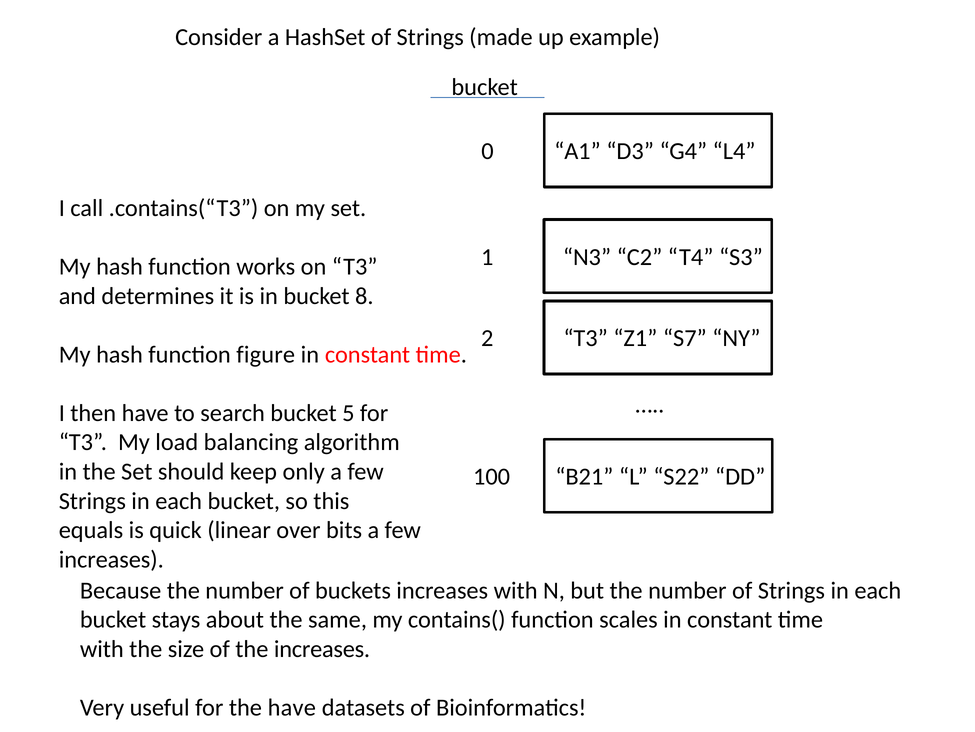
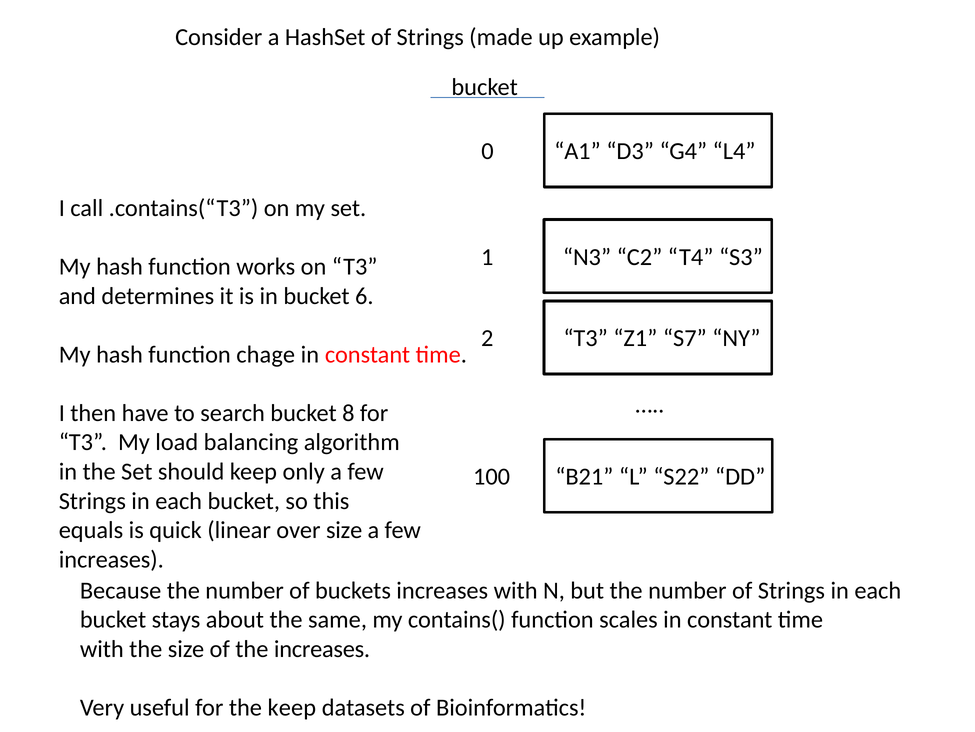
8: 8 -> 6 (364, 296)
figure: figure -> chage (266, 354)
5: 5 -> 8 (348, 413)
over bits: bits -> size (344, 530)
the have: have -> keep (292, 707)
